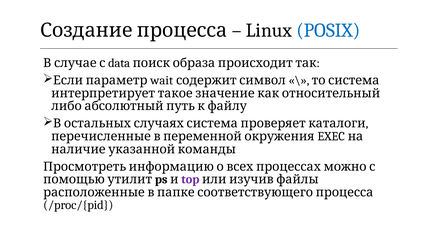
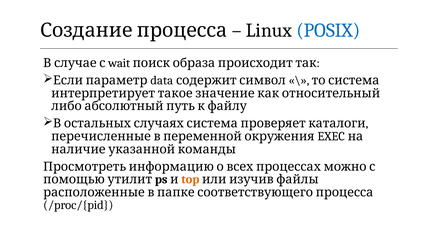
data: data -> wait (119, 63)
wait: wait -> data (162, 80)
top colour: purple -> orange (190, 180)
